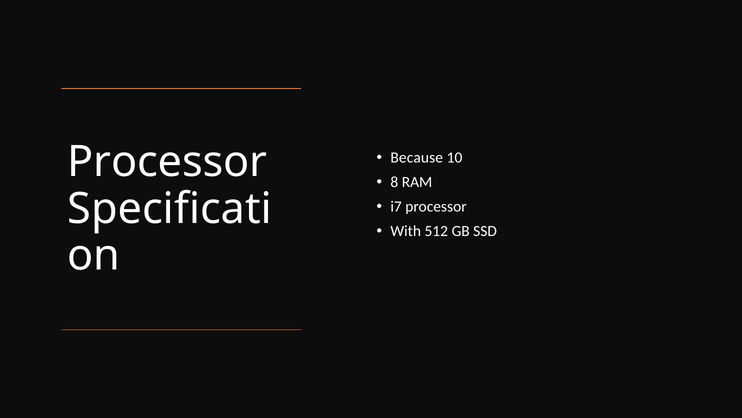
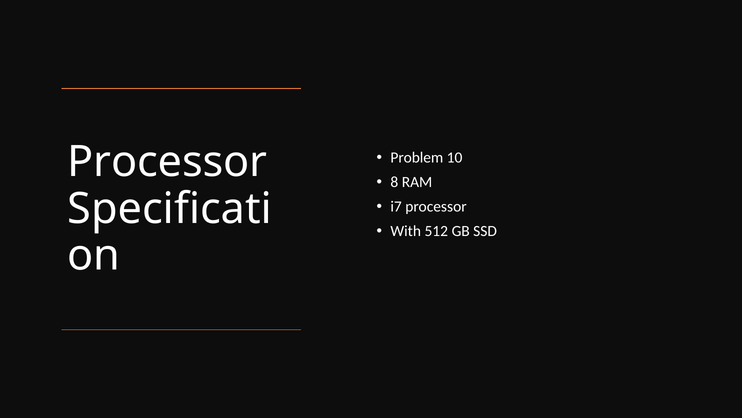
Because: Because -> Problem (417, 158)
